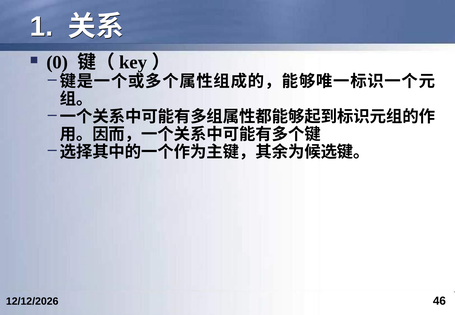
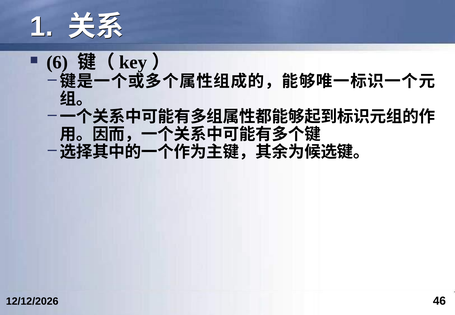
0: 0 -> 6 (57, 62)
